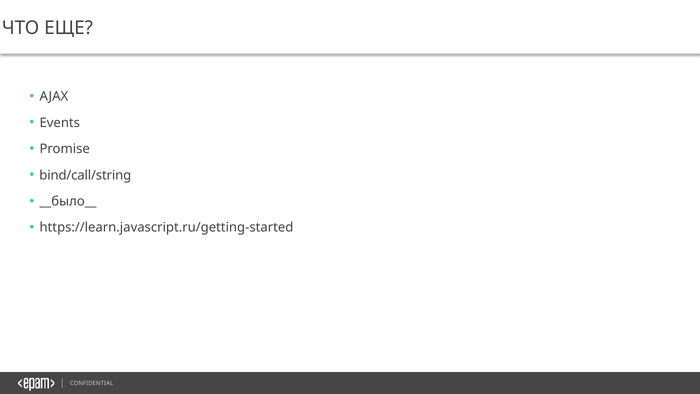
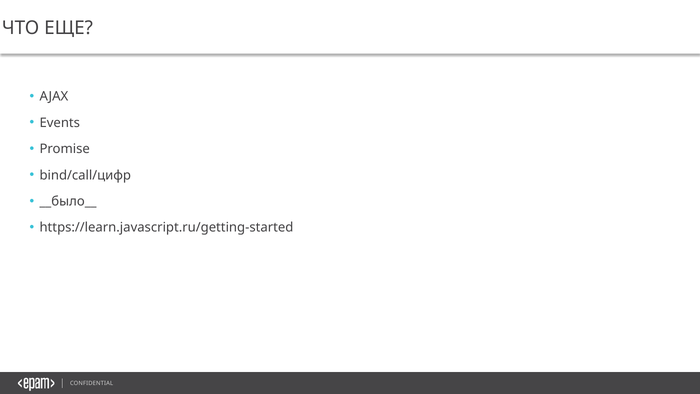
bind/call/string: bind/call/string -> bind/call/цифр (85, 175)
